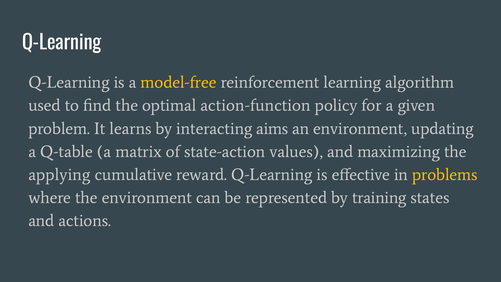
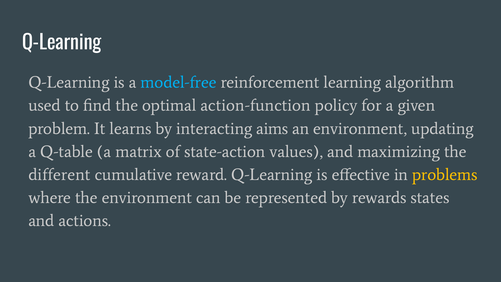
model-free colour: yellow -> light blue (179, 82)
applying: applying -> different (59, 174)
training: training -> rewards (379, 198)
